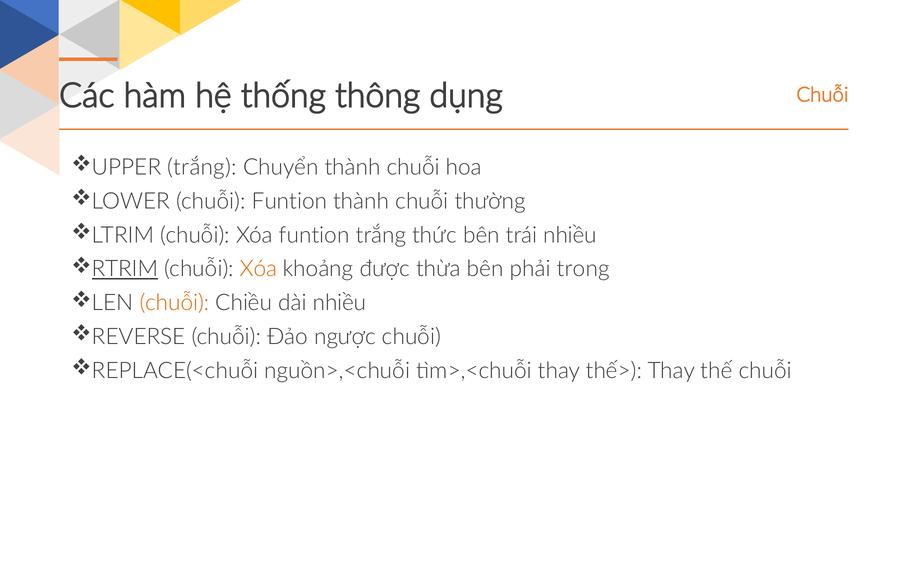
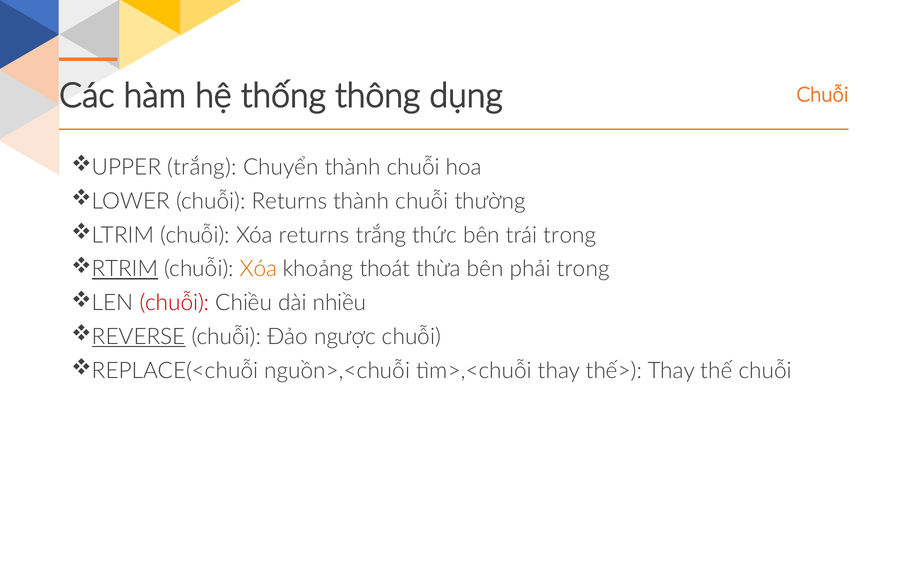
chuỗi Funtion: Funtion -> Returns (290, 201)
Xóa funtion: funtion -> returns (314, 235)
trái nhiều: nhiều -> trong (570, 235)
được: được -> thoát (385, 269)
chuỗi colour: orange -> red (174, 303)
REVERSE underline: none -> present (139, 337)
